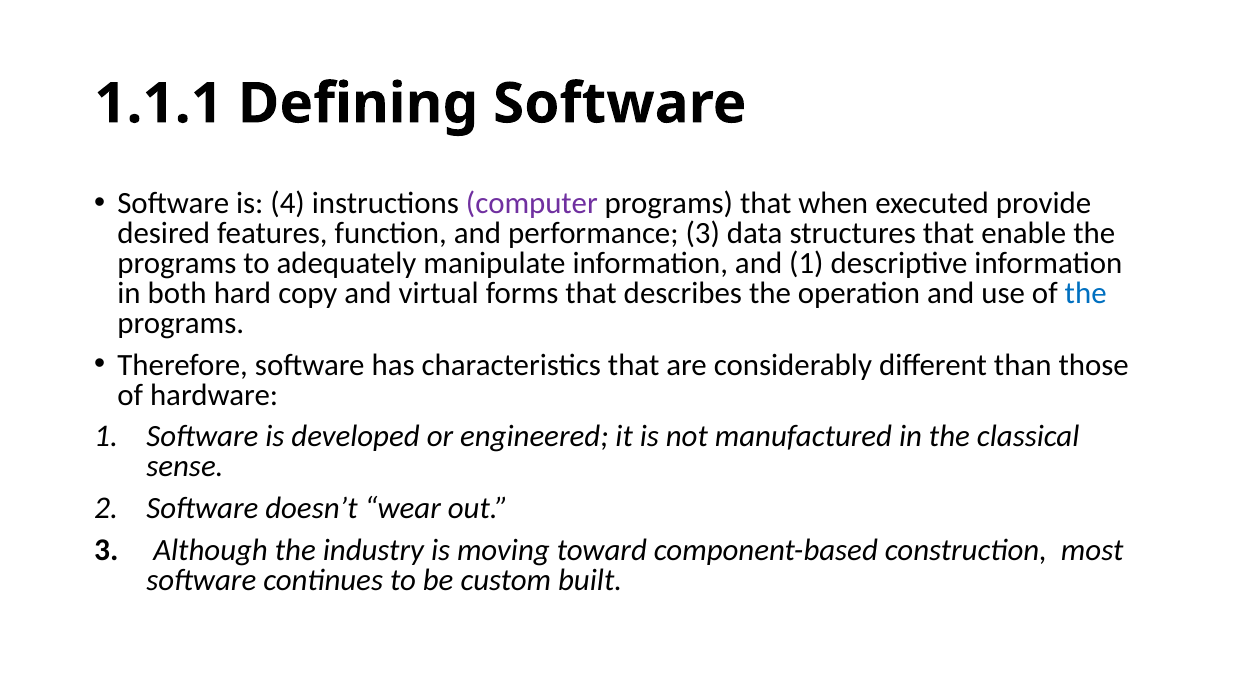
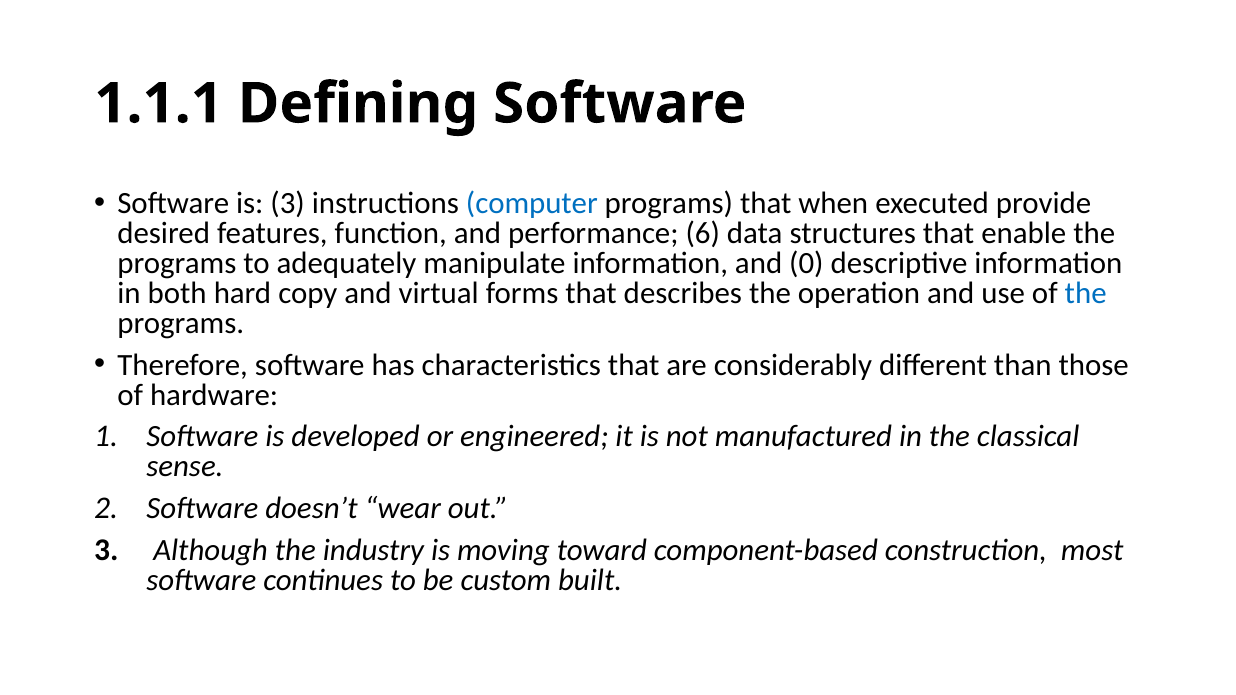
is 4: 4 -> 3 (288, 204)
computer colour: purple -> blue (532, 204)
performance 3: 3 -> 6 (703, 234)
and 1: 1 -> 0 (806, 264)
